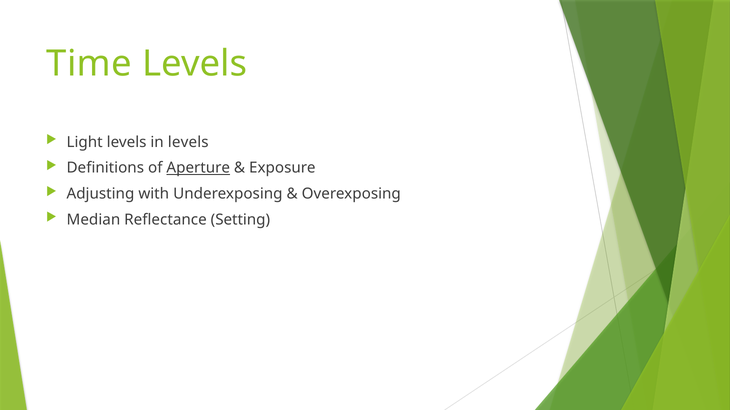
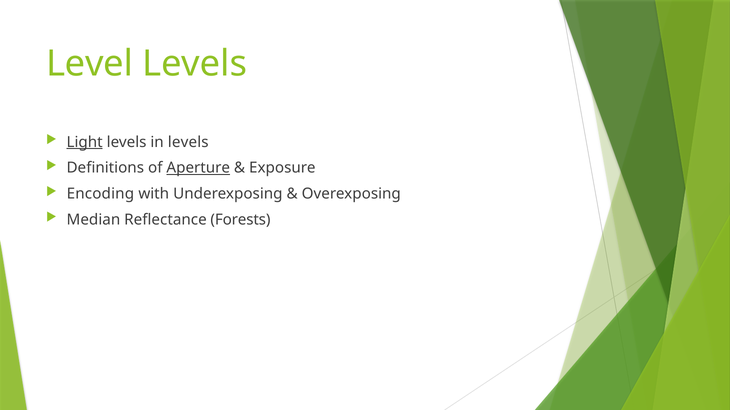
Time: Time -> Level (90, 64)
Light underline: none -> present (85, 142)
Adjusting: Adjusting -> Encoding (100, 194)
Setting: Setting -> Forests (240, 220)
